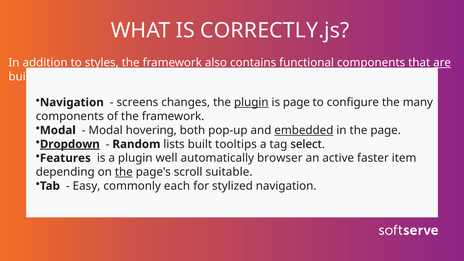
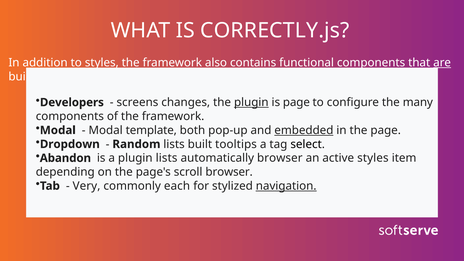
Navigation: Navigation -> Developers (72, 102)
hovering: hovering -> template (151, 130)
Dropdown underline: present -> none (70, 144)
Features: Features -> Abandon (65, 158)
plugin well: well -> lists (167, 158)
active faster: faster -> styles (373, 158)
the underline: present -> none (124, 172)
scroll suitable: suitable -> browser (229, 172)
Easy: Easy -> Very (87, 186)
navigation underline: none -> present (286, 186)
